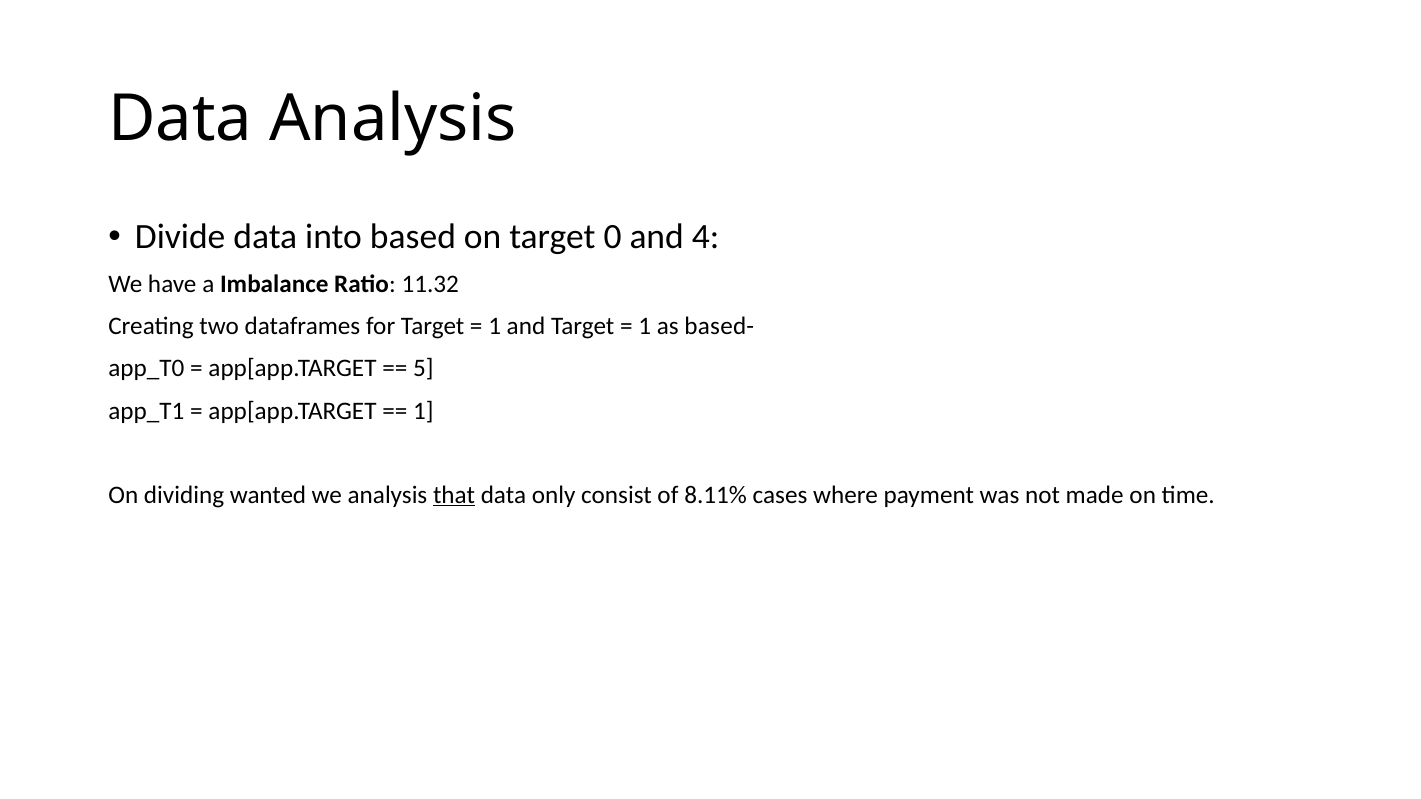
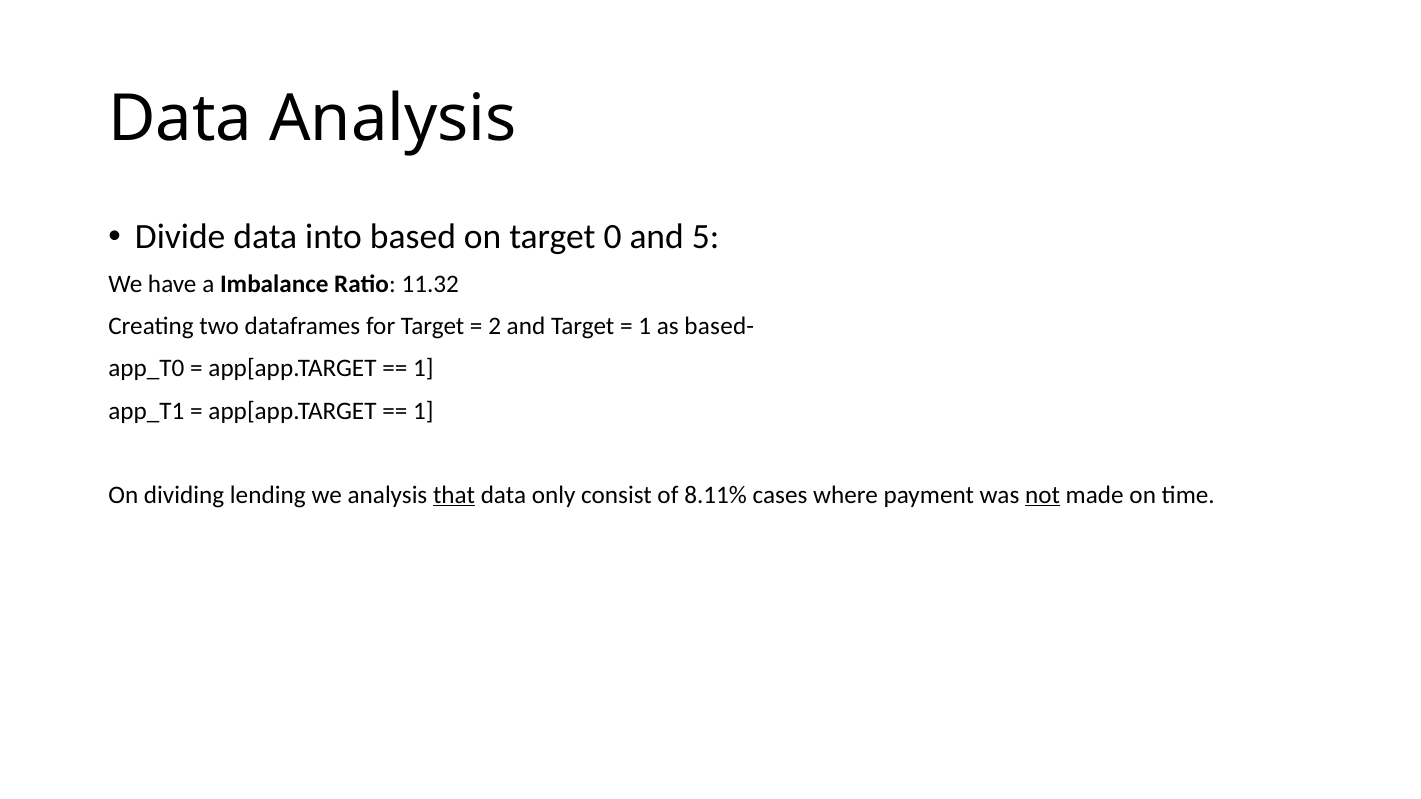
4: 4 -> 5 (706, 237)
1: 1 -> 2 (495, 327)
5: 5 -> 1 (423, 369)
wanted: wanted -> lending (268, 495)
not underline: none -> present (1043, 495)
